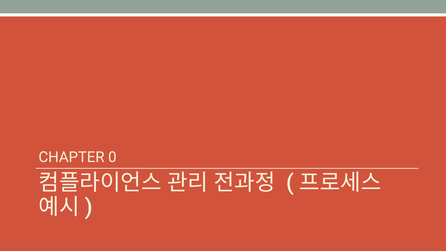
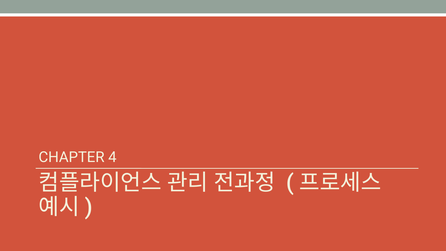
0: 0 -> 4 (112, 157)
